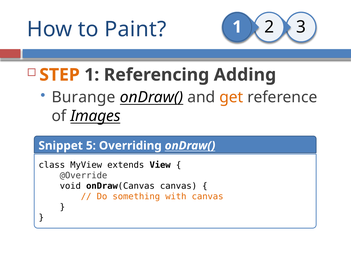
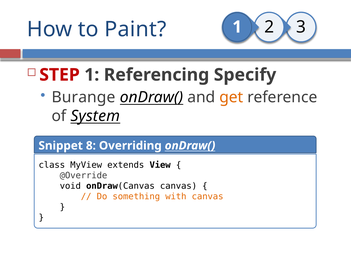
STEP colour: orange -> red (60, 75)
Adding: Adding -> Specify (245, 75)
Images: Images -> System (95, 116)
5: 5 -> 8 (91, 146)
